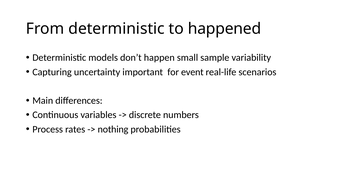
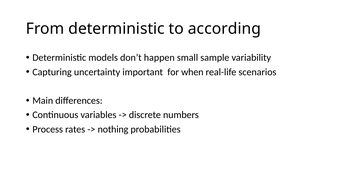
happened: happened -> according (224, 29)
event: event -> when (192, 72)
